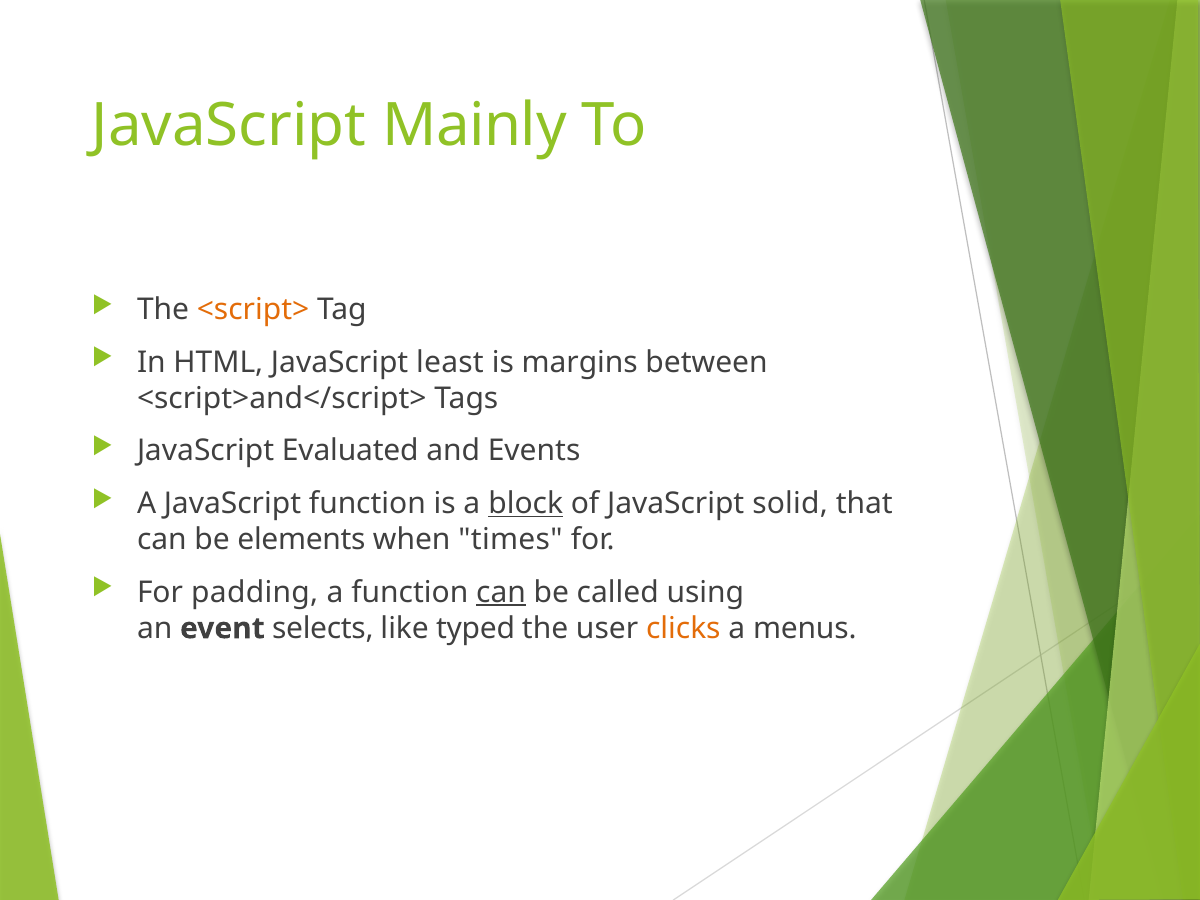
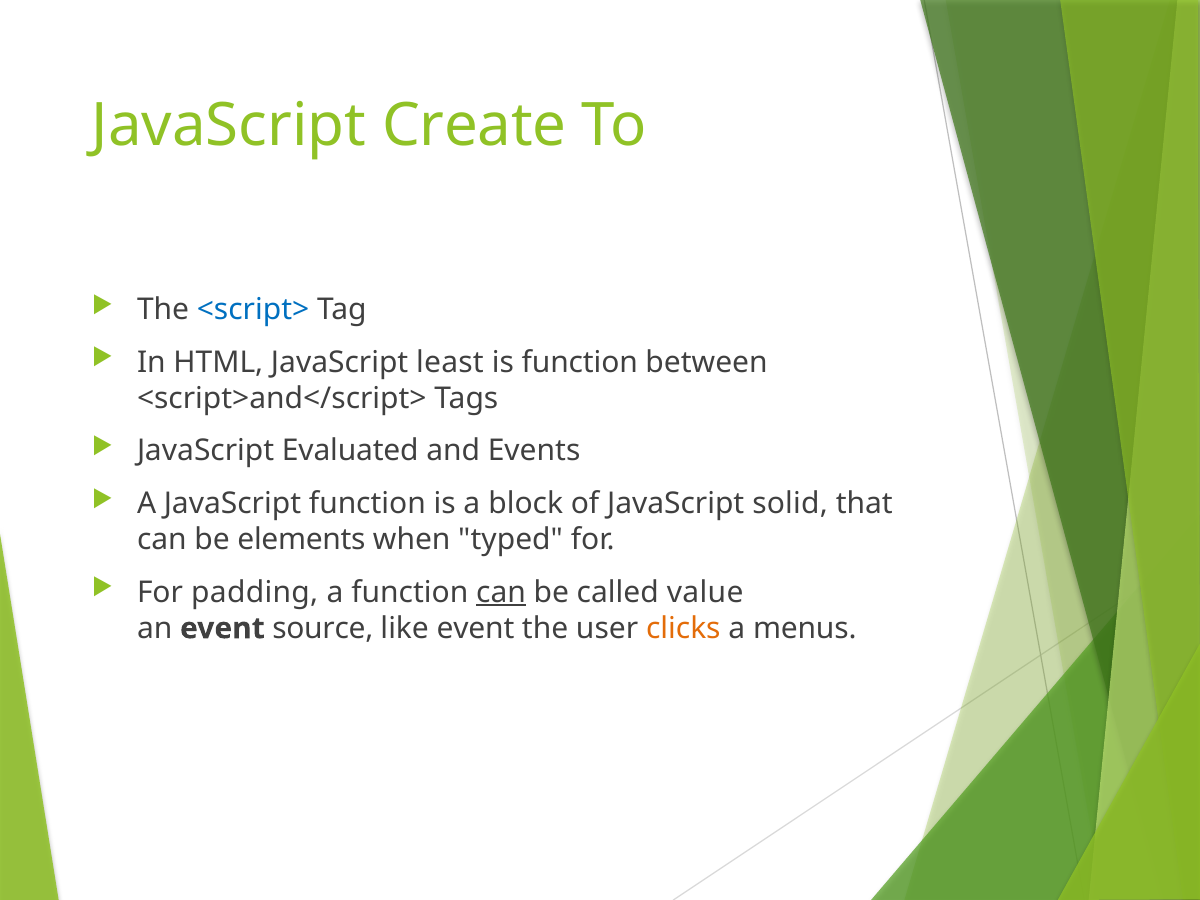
Mainly: Mainly -> Create (474, 126)
<script> colour: orange -> blue (253, 310)
is margins: margins -> function (580, 362)
block underline: present -> none (526, 504)
times: times -> typed (511, 540)
using: using -> value (705, 592)
selects: selects -> source (323, 628)
like typed: typed -> event (476, 628)
